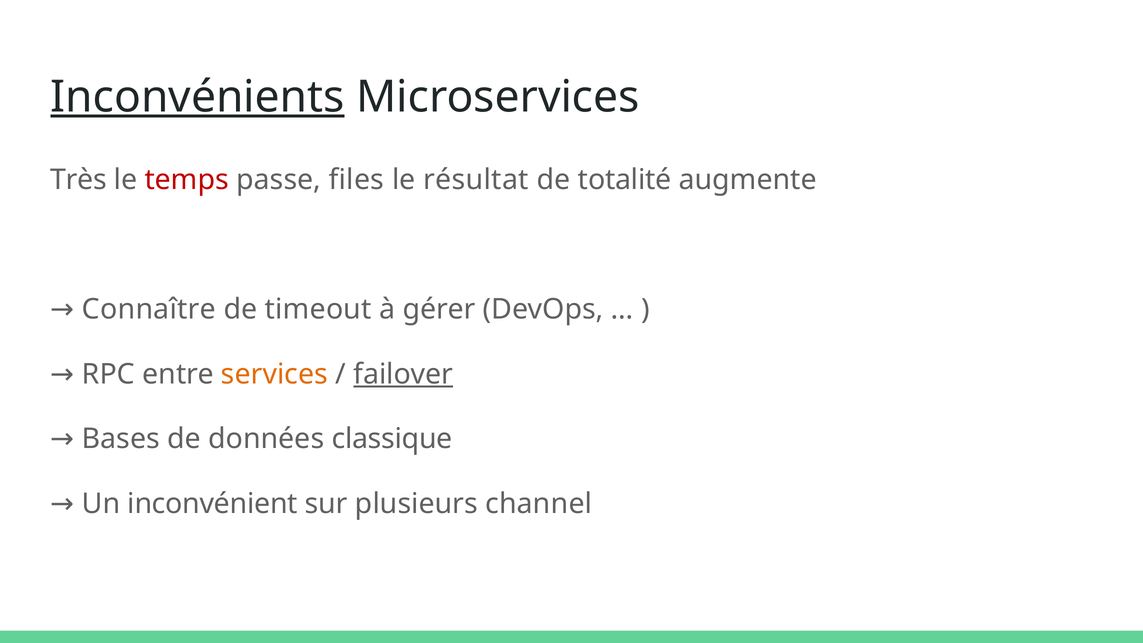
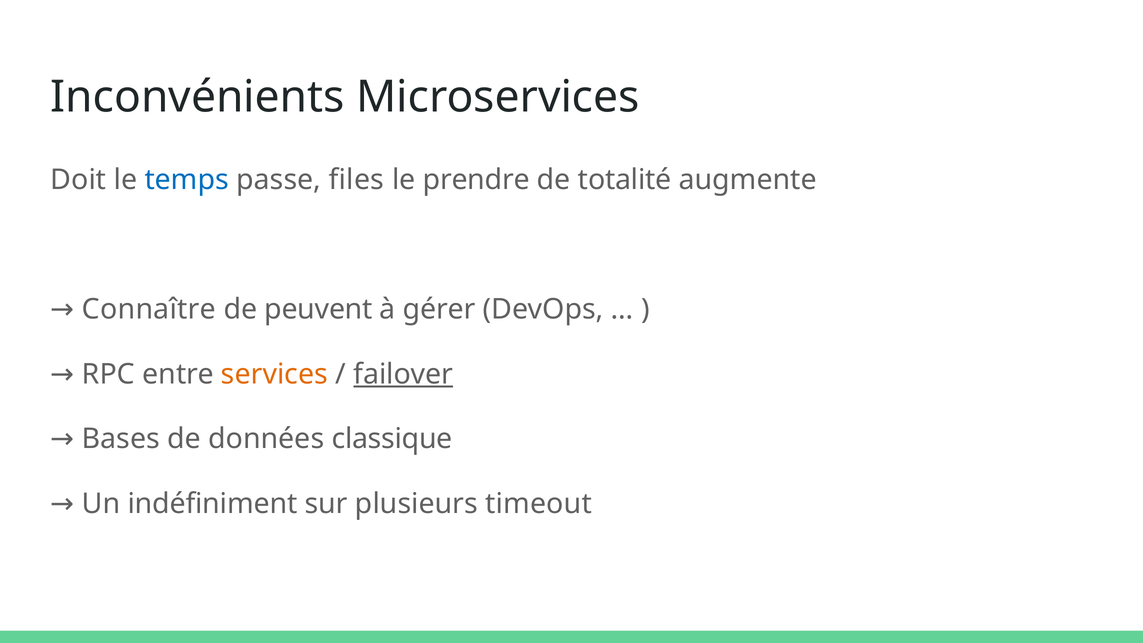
Inconvénients underline: present -> none (198, 97)
Très: Très -> Doit (78, 180)
temps colour: red -> blue (187, 180)
résultat: résultat -> prendre (476, 180)
timeout: timeout -> peuvent (318, 309)
inconvénient: inconvénient -> indéfiniment (213, 504)
channel: channel -> timeout (539, 504)
